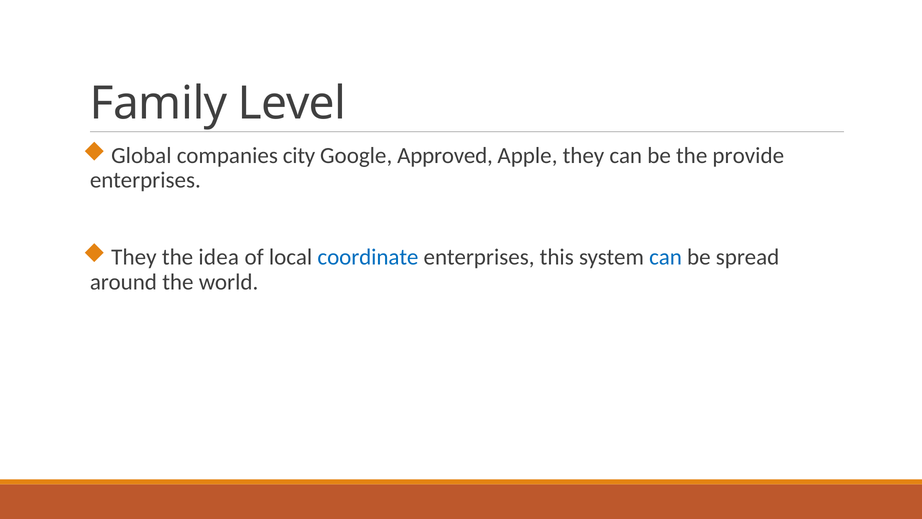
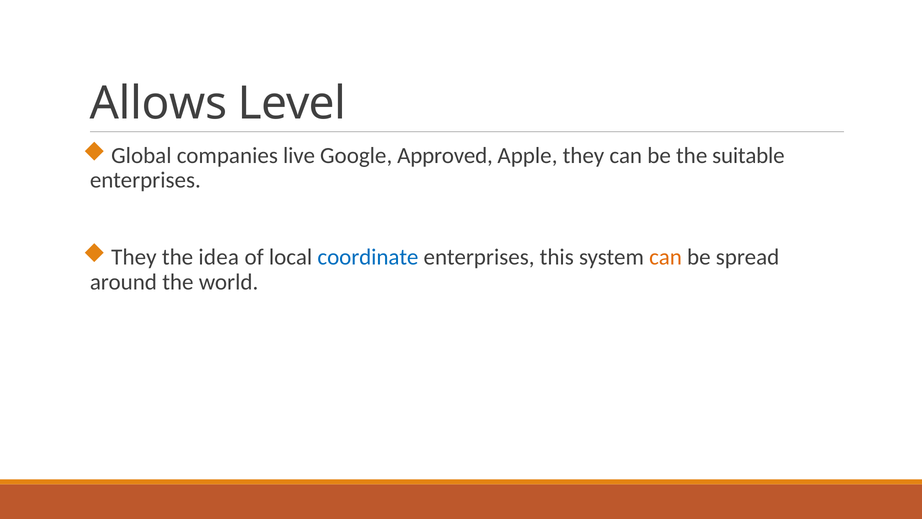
Family: Family -> Allows (159, 103)
city: city -> live (299, 155)
provide: provide -> suitable (748, 155)
can colour: blue -> orange (666, 257)
